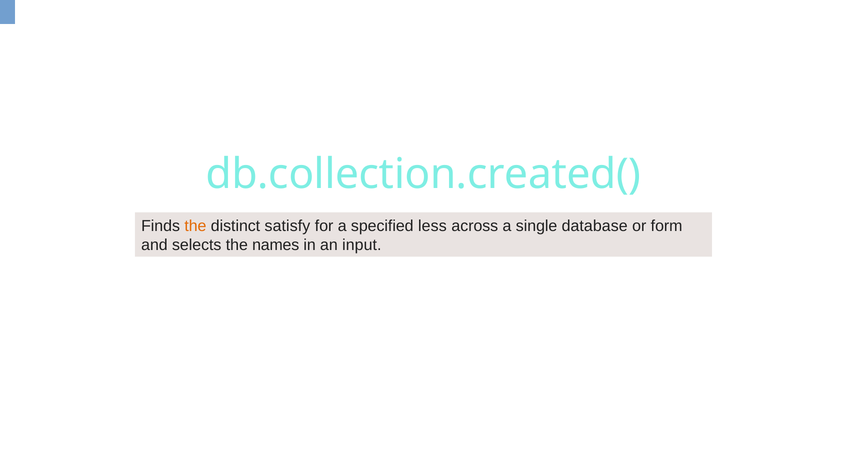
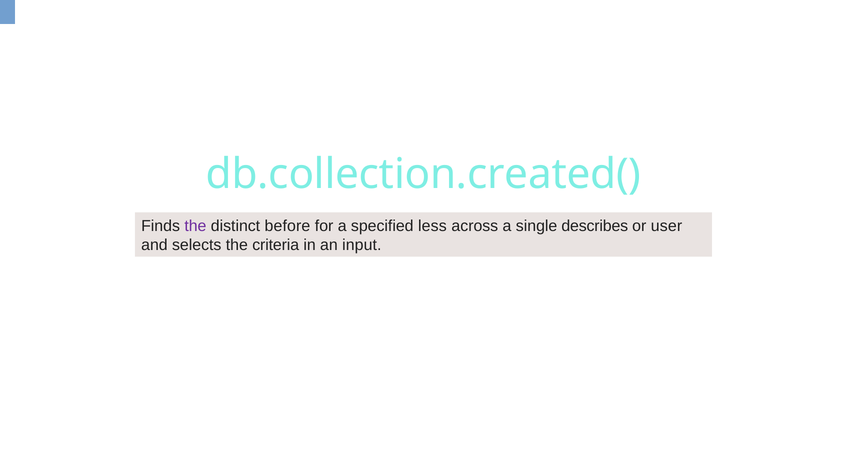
the colour: orange -> purple (195, 226)
satisfy: satisfy -> before (287, 226)
database: database -> describes (595, 226)
form: form -> user (667, 226)
names: names -> criteria (276, 245)
